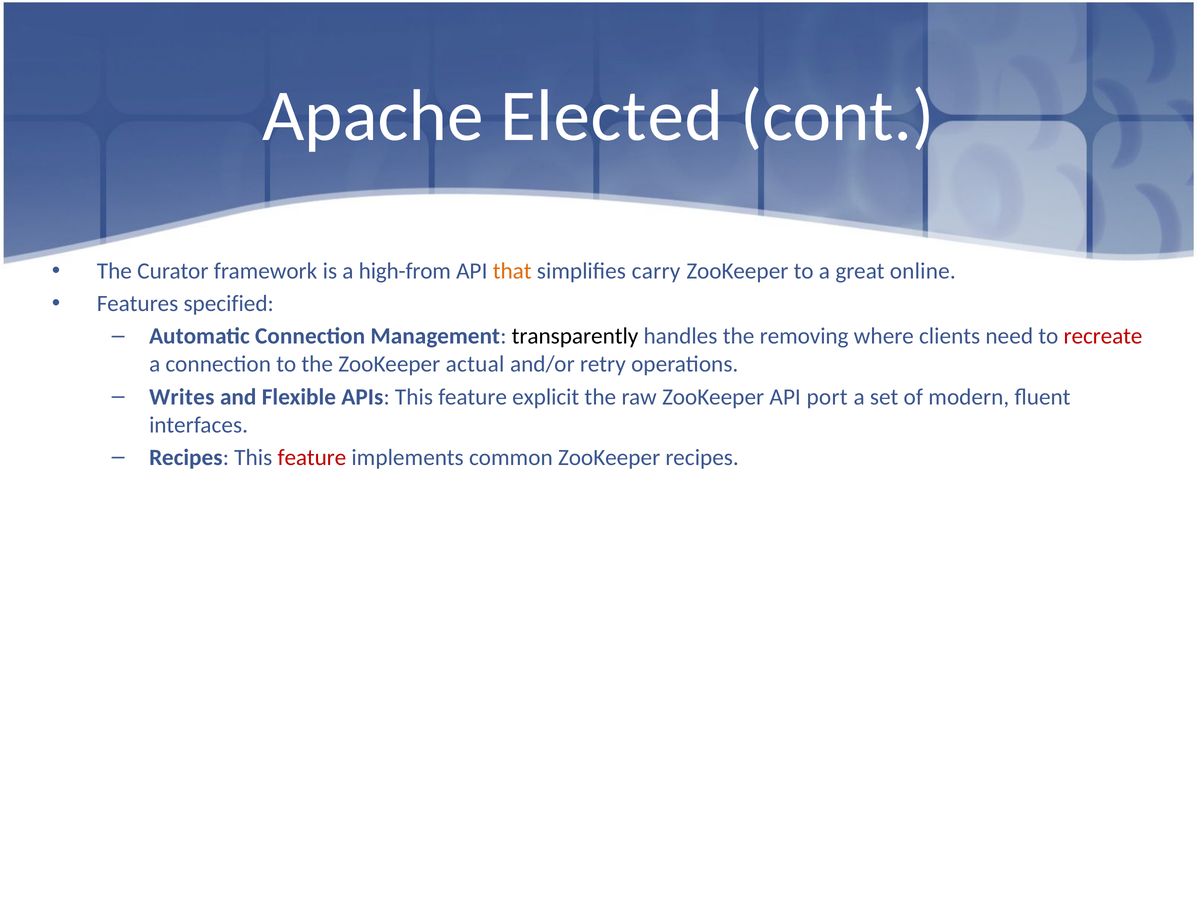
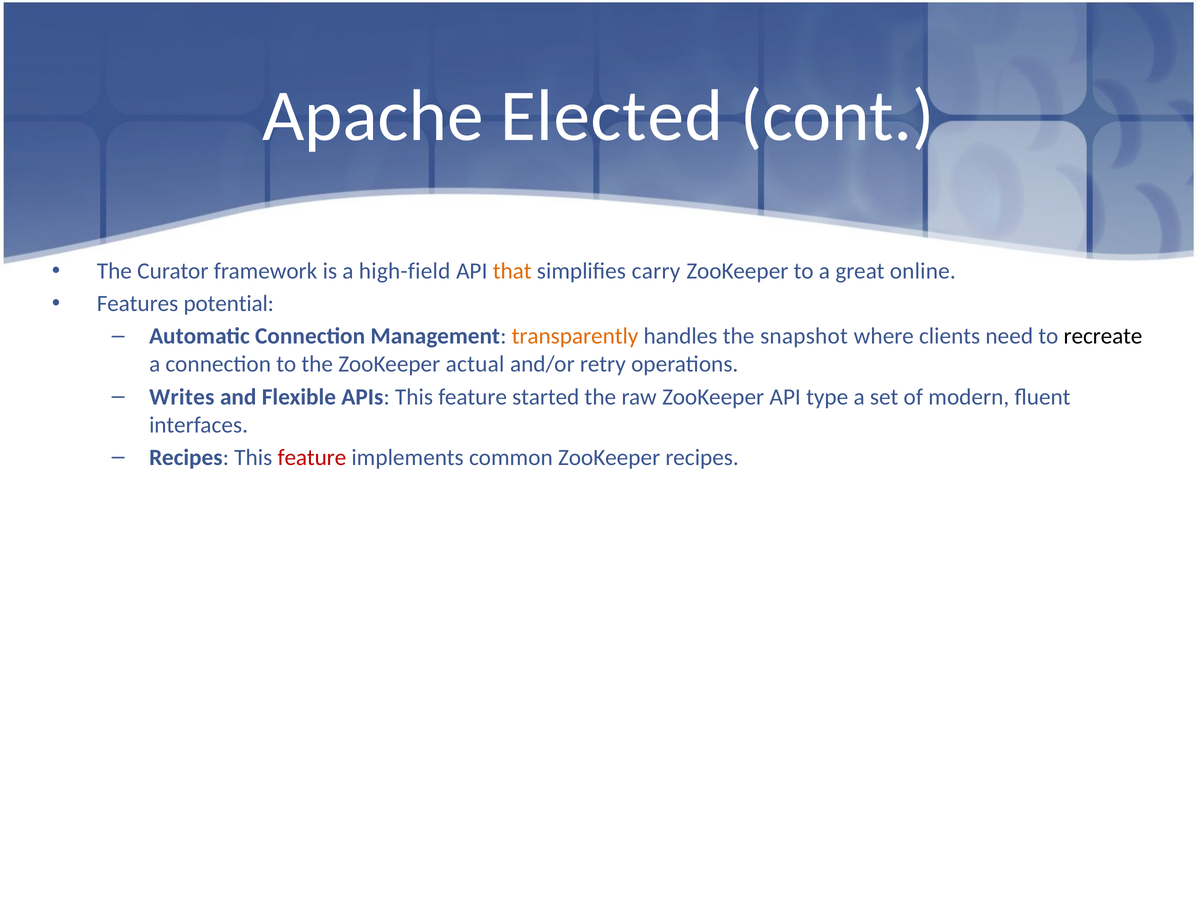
high-from: high-from -> high-field (405, 271)
specified: specified -> potential (229, 304)
transparently colour: black -> orange (575, 336)
removing: removing -> snapshot (804, 336)
recreate colour: red -> black (1103, 336)
explicit: explicit -> started (546, 397)
port: port -> type (827, 397)
